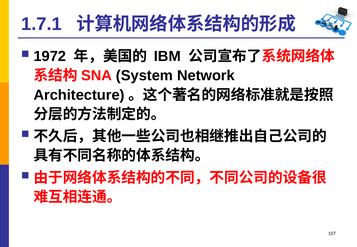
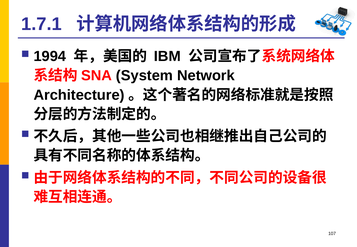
1972: 1972 -> 1994 (50, 56)
